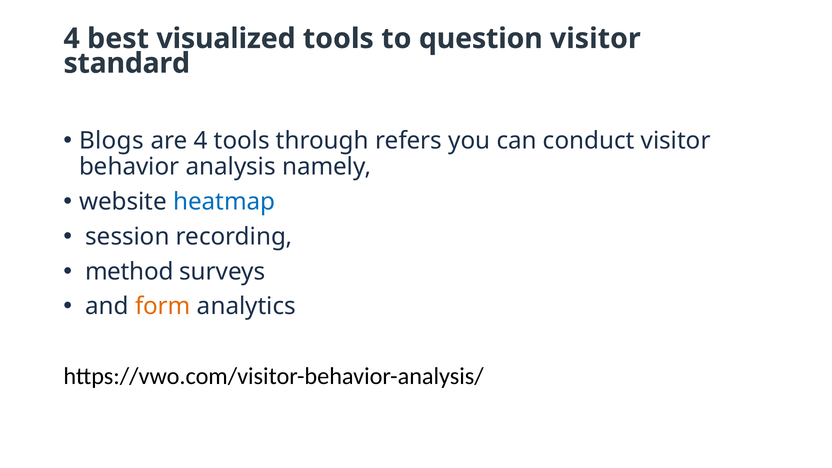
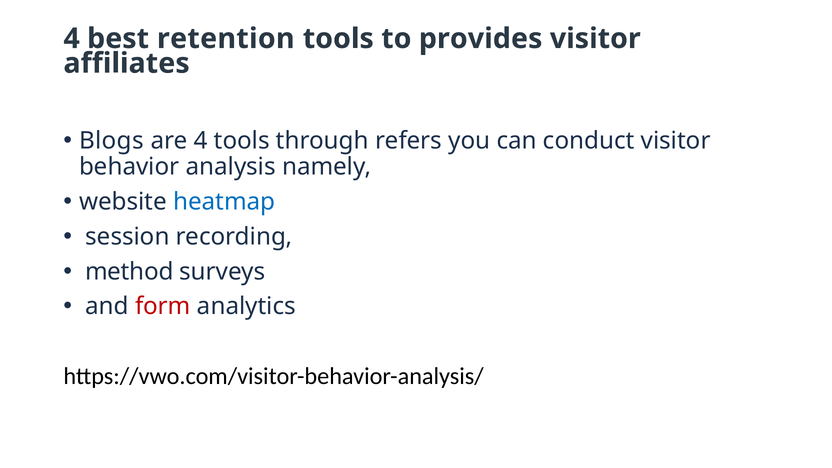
visualized: visualized -> retention (226, 39)
question: question -> provides (481, 39)
standard: standard -> affiliates (127, 63)
form colour: orange -> red (163, 306)
